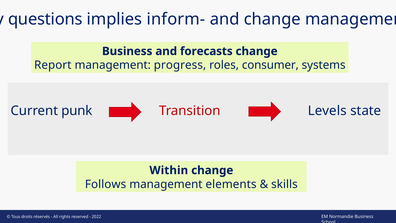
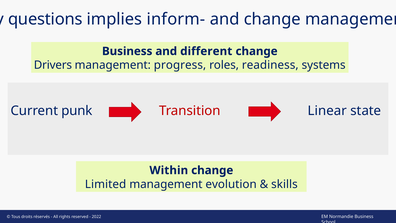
forecasts: forecasts -> different (206, 51)
Report: Report -> Drivers (53, 65)
consumer: consumer -> readiness (270, 65)
Levels: Levels -> Linear (327, 111)
Follows: Follows -> Limited (106, 184)
elements: elements -> evolution (231, 184)
